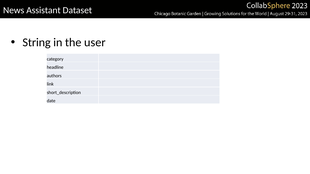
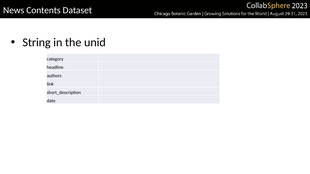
Assistant: Assistant -> Contents (43, 10)
user: user -> unid (95, 43)
